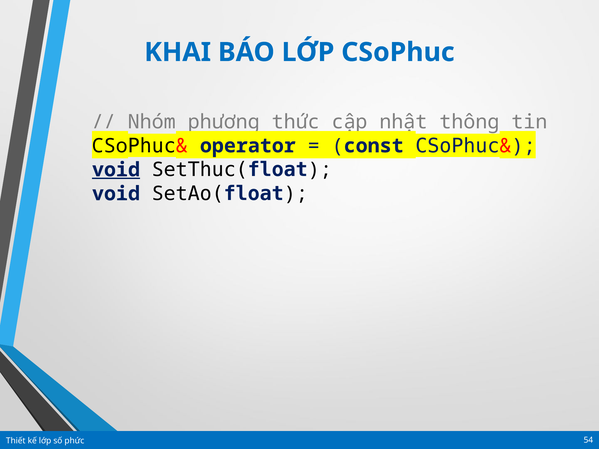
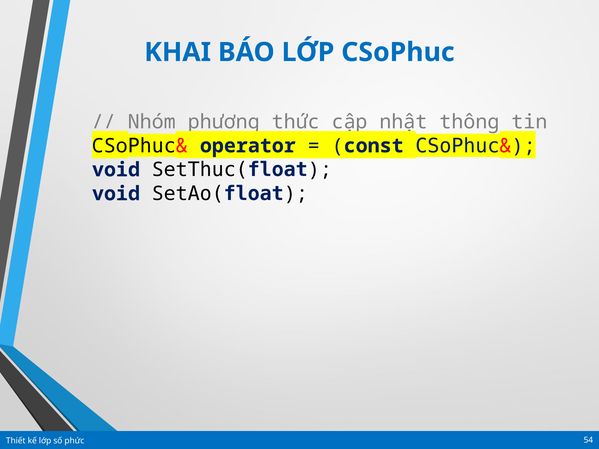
void underline: present -> none (116, 170)
